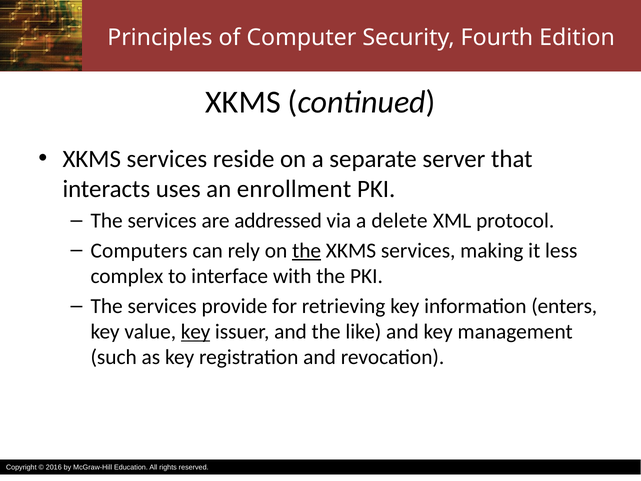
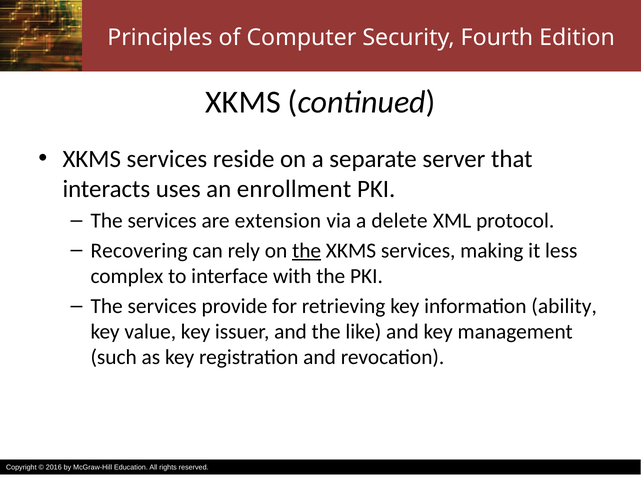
addressed: addressed -> extension (278, 221)
Computers: Computers -> Recovering (139, 250)
enters: enters -> ability (564, 306)
key underline: present -> none (196, 332)
